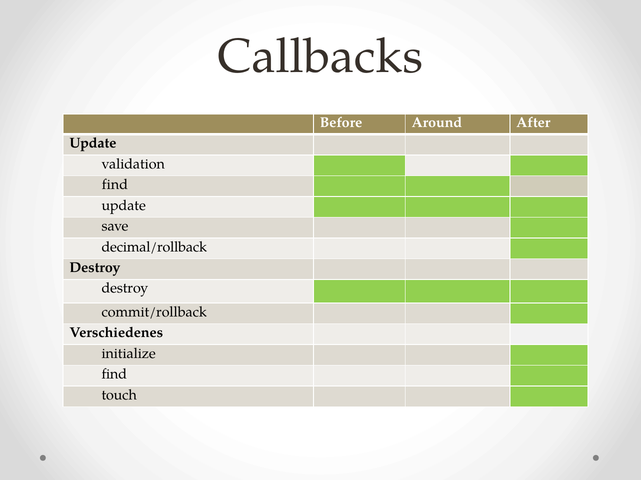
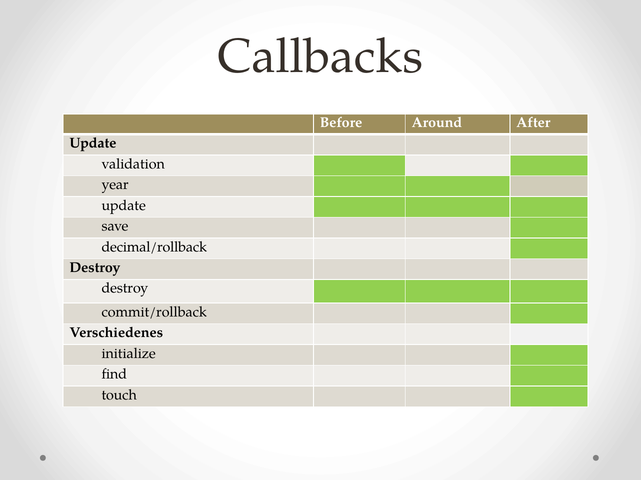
find: find -> year (115, 185)
